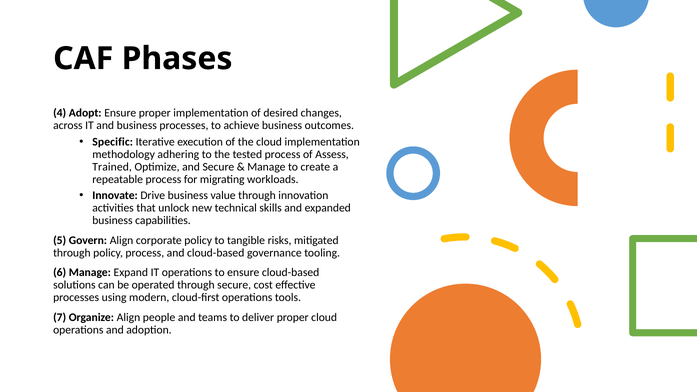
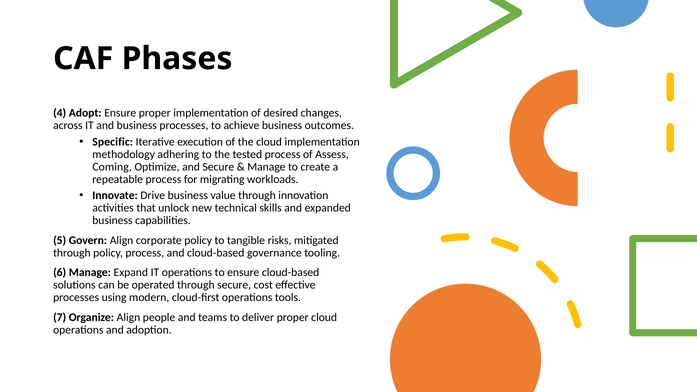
Trained: Trained -> Coming (112, 167)
